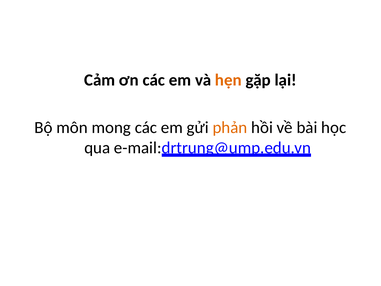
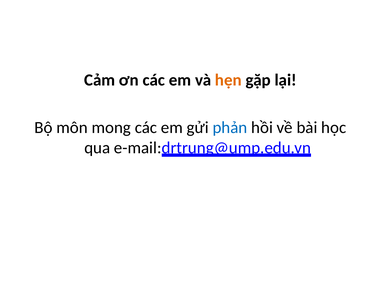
phản colour: orange -> blue (230, 127)
